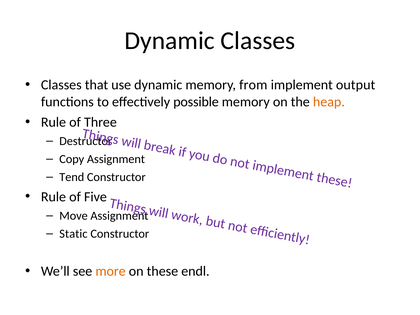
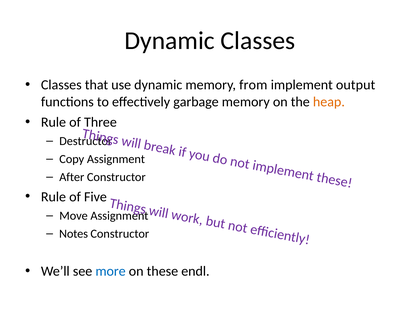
possible: possible -> garbage (196, 102)
Tend: Tend -> After (72, 177)
Static: Static -> Notes (74, 234)
more colour: orange -> blue (111, 271)
